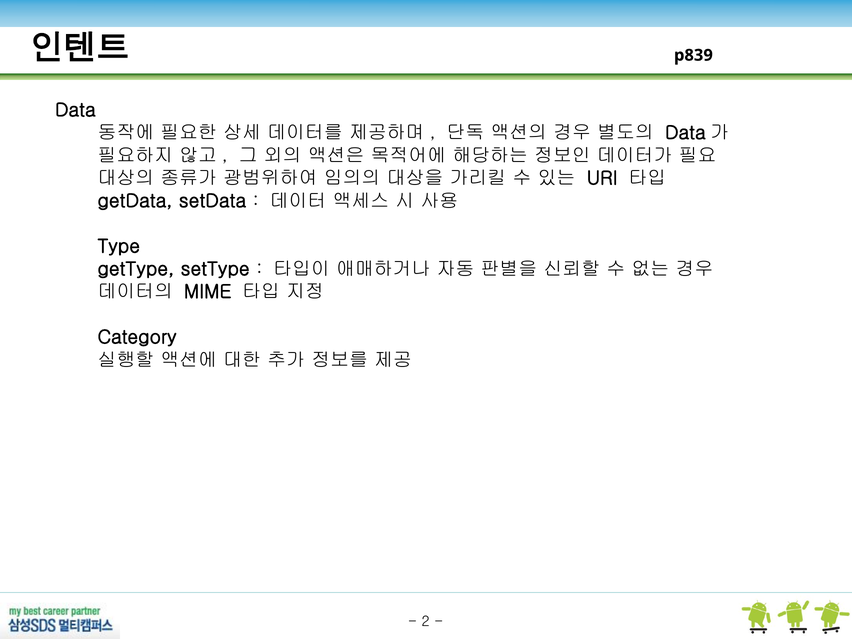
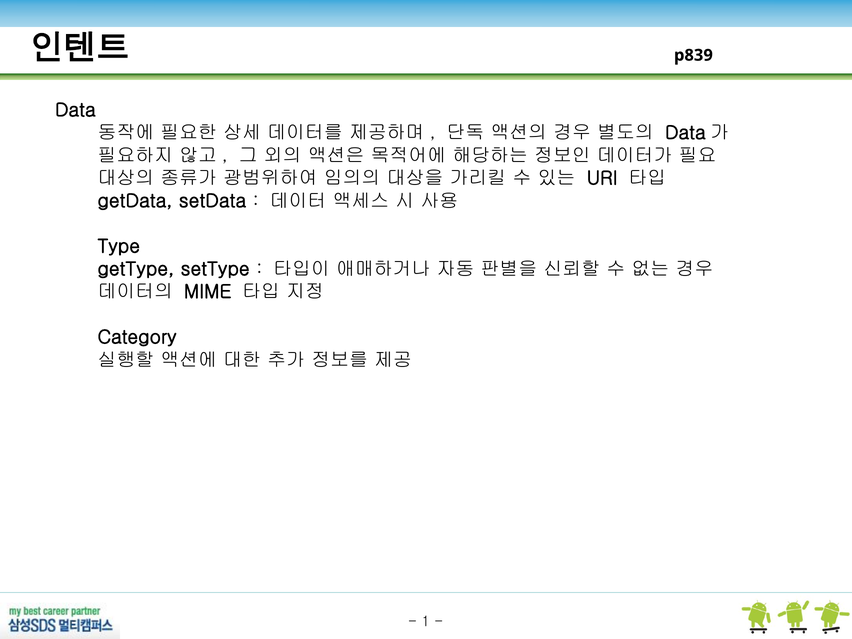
2: 2 -> 1 (426, 622)
